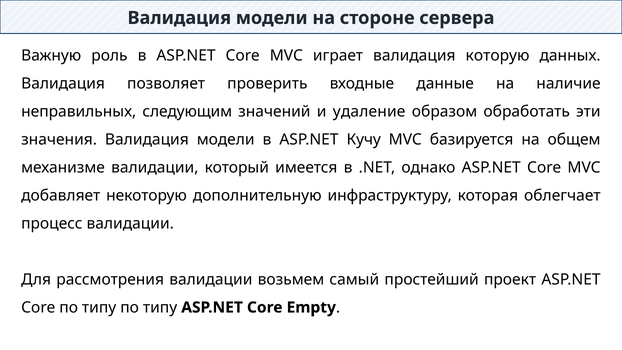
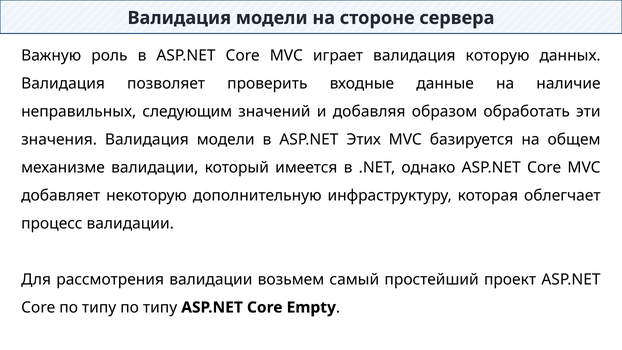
удаление: удаление -> добавляя (369, 111)
Кучу: Кучу -> Этих (364, 139)
